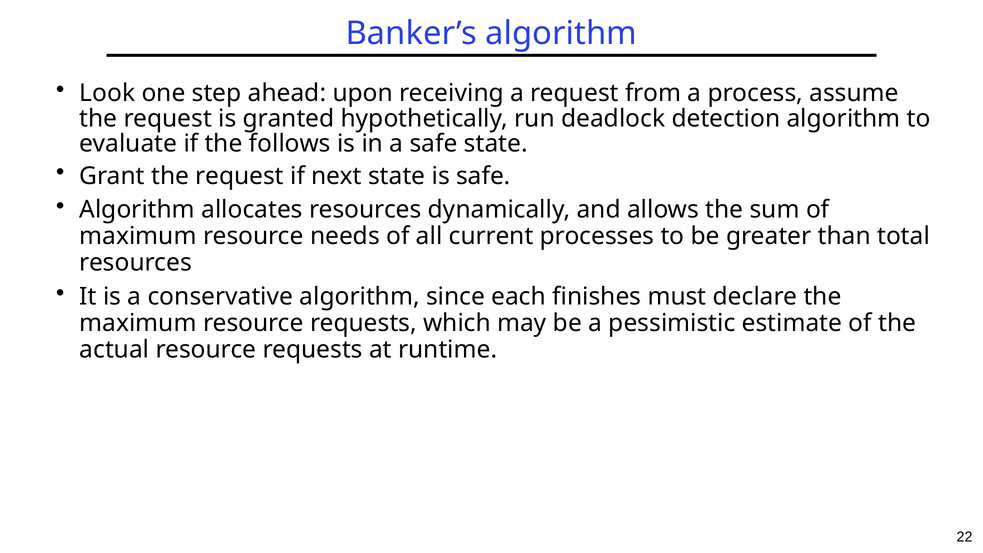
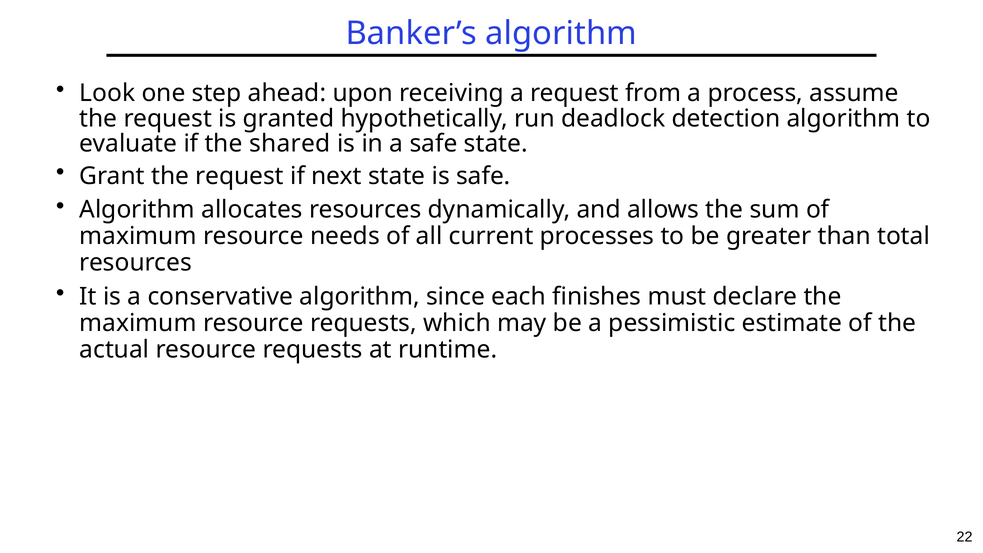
follows: follows -> shared (290, 143)
